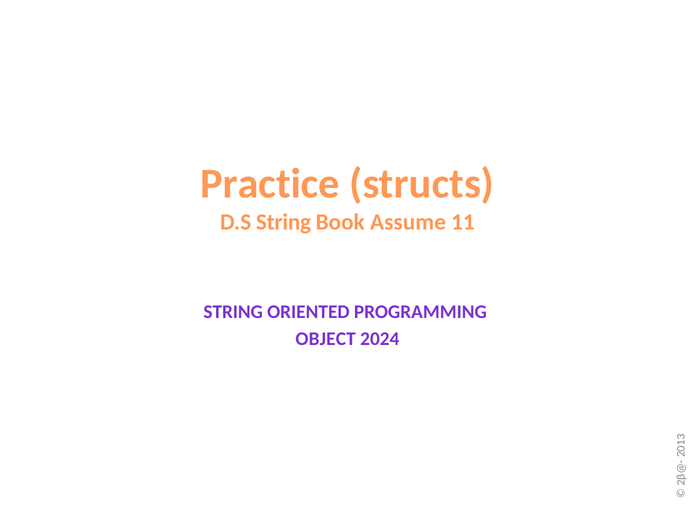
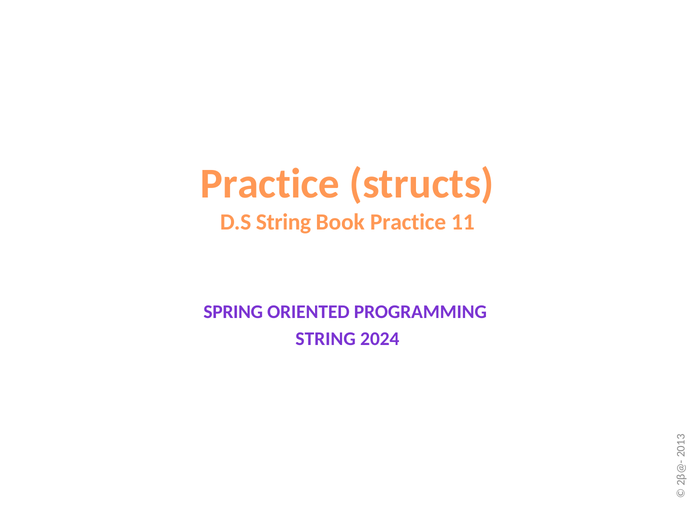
Book Assume: Assume -> Practice (408, 222)
STRING: STRING -> SPRING (233, 312)
OBJECT: OBJECT -> STRING (326, 339)
